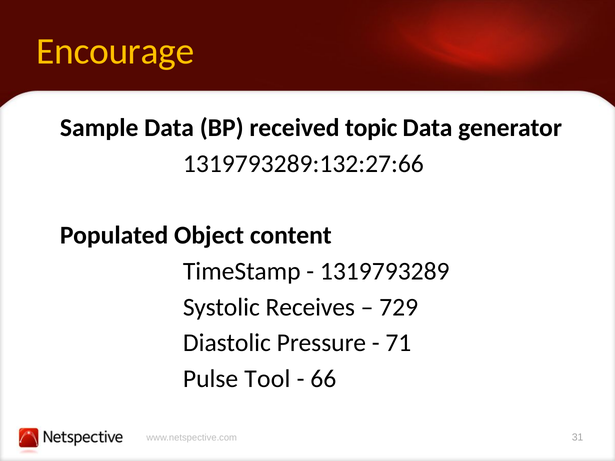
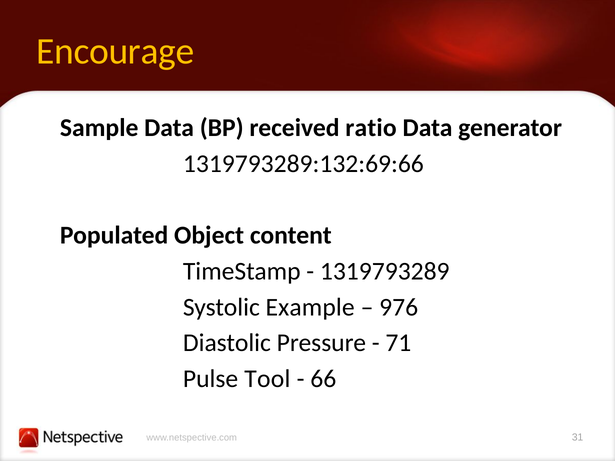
topic: topic -> ratio (371, 128)
1319793289:132:27:66: 1319793289:132:27:66 -> 1319793289:132:69:66 (303, 164)
Receives: Receives -> Example (310, 307)
729: 729 -> 976 (399, 307)
